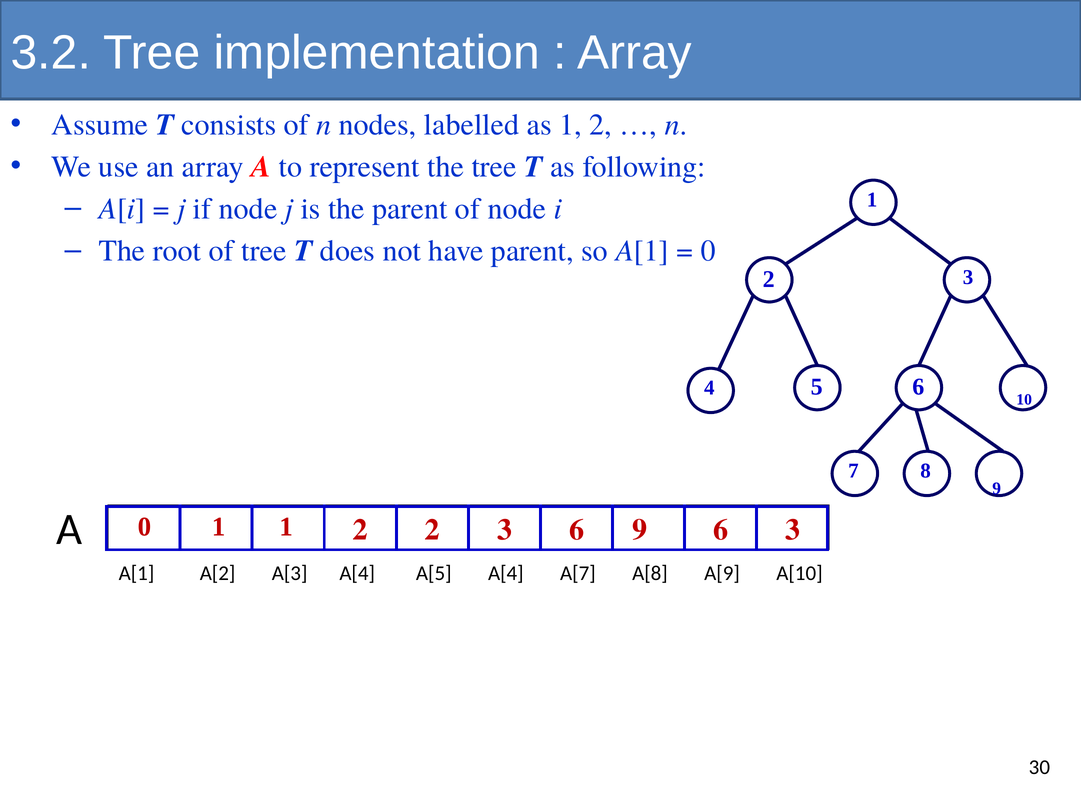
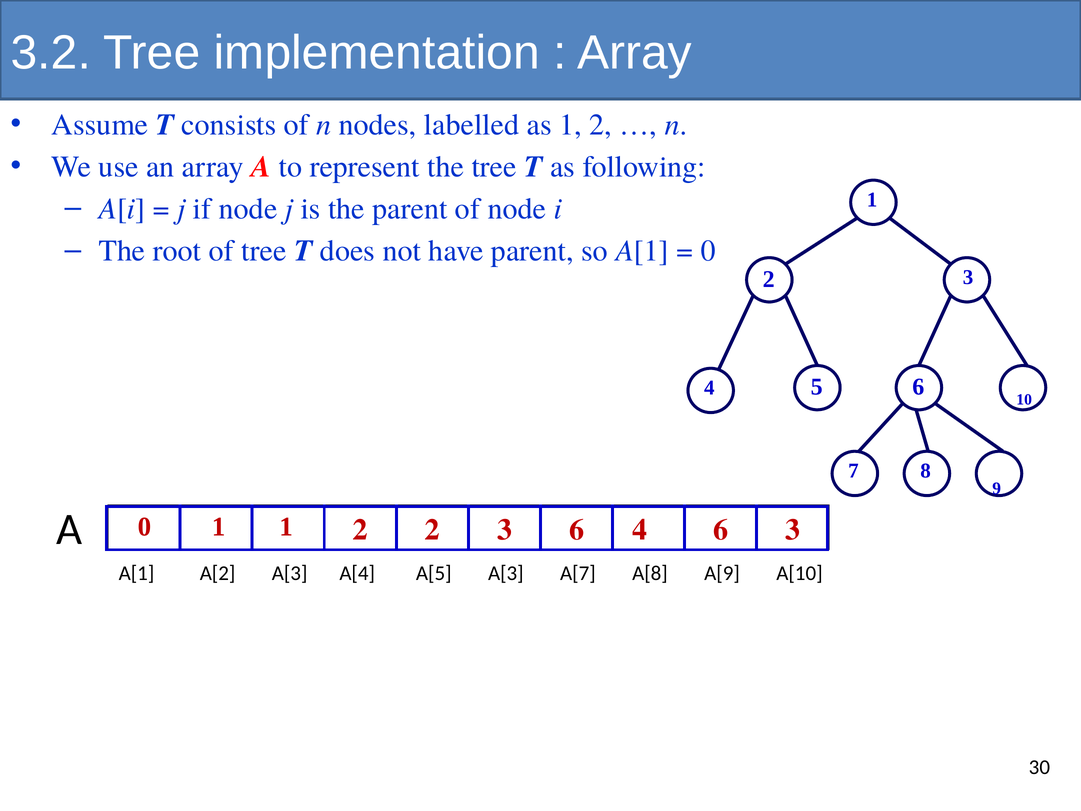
6 9: 9 -> 4 (640, 530)
A[5 A[4: A[4 -> A[3 (506, 573)
